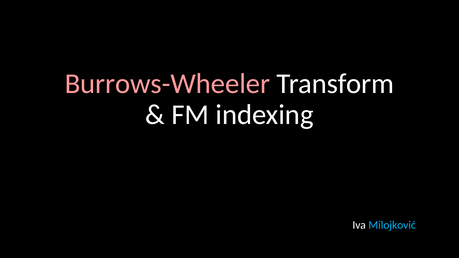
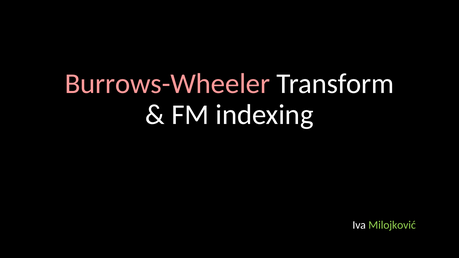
Milojković colour: light blue -> light green (392, 225)
